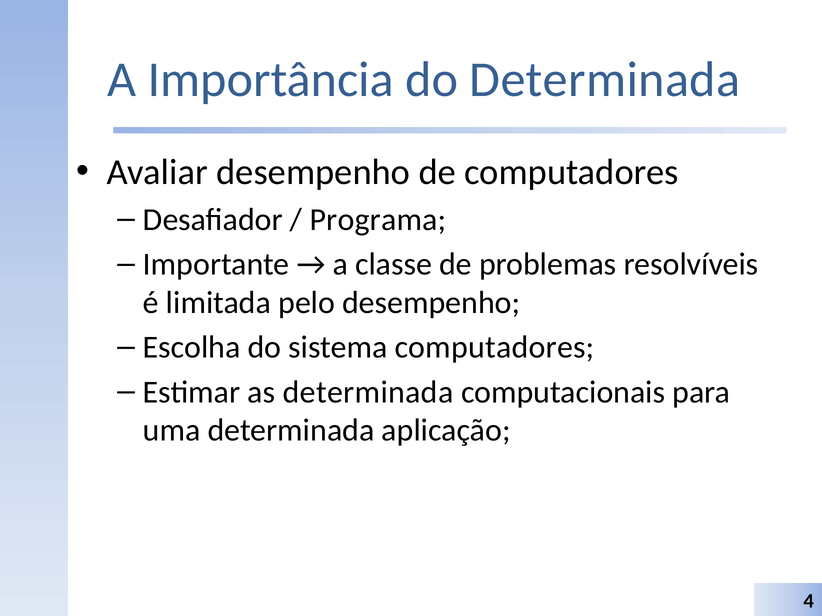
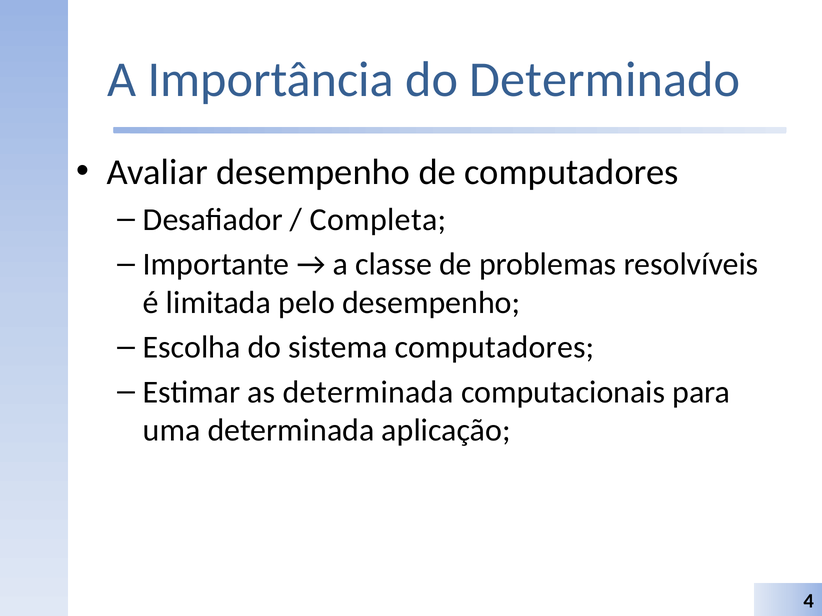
do Determinada: Determinada -> Determinado (605, 80)
Programa: Programa -> Completa (378, 220)
